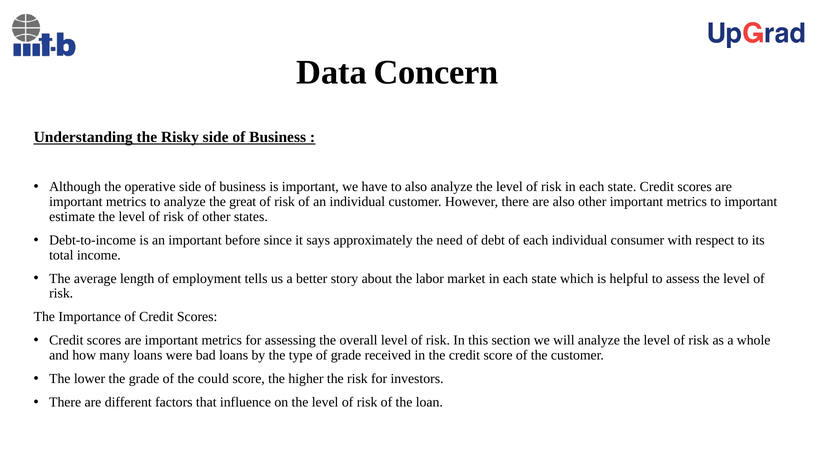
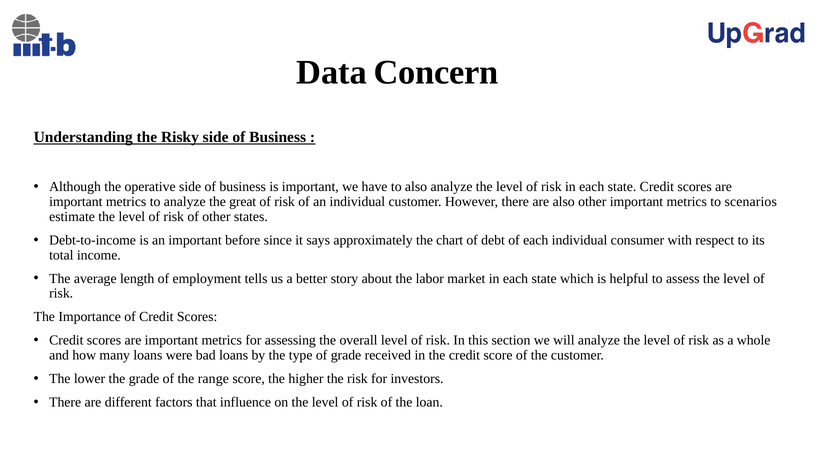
to important: important -> scenarios (751, 202)
need: need -> chart (450, 240)
could: could -> range (213, 379)
